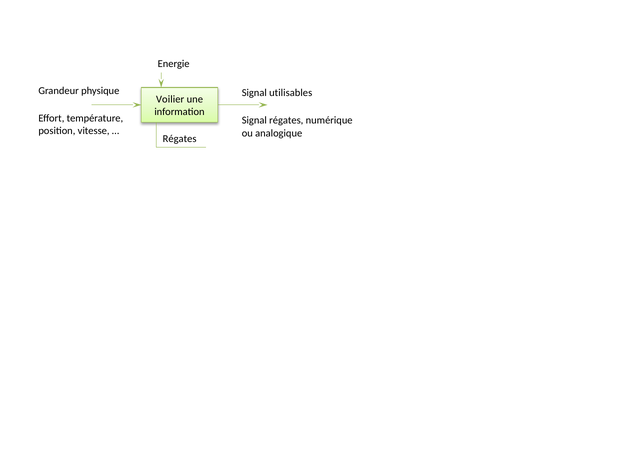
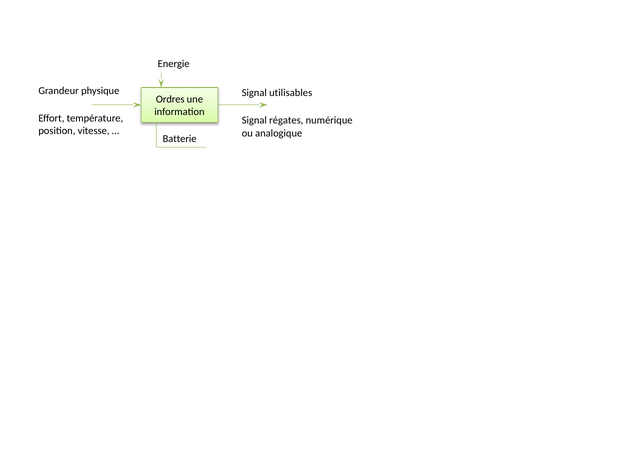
Voilier: Voilier -> Ordres (170, 99)
Régates: Régates -> Batterie (180, 139)
